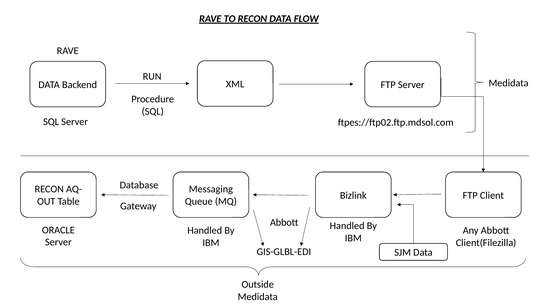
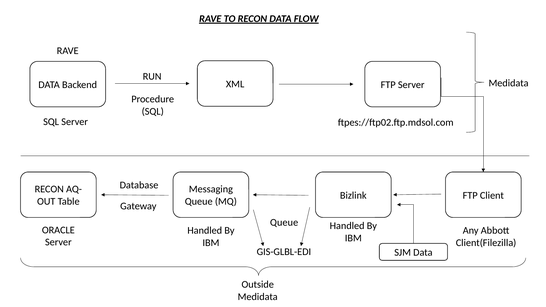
Abbott: Abbott -> Queue (284, 222)
